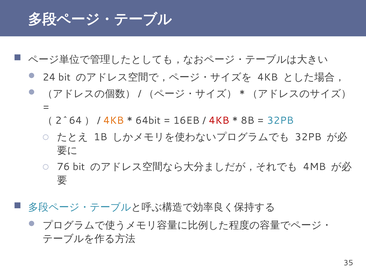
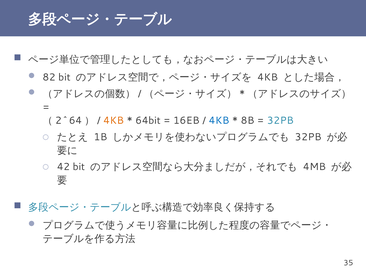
24: 24 -> 82 (49, 78)
4KB colour: red -> blue (219, 121)
76: 76 -> 42 (63, 167)
